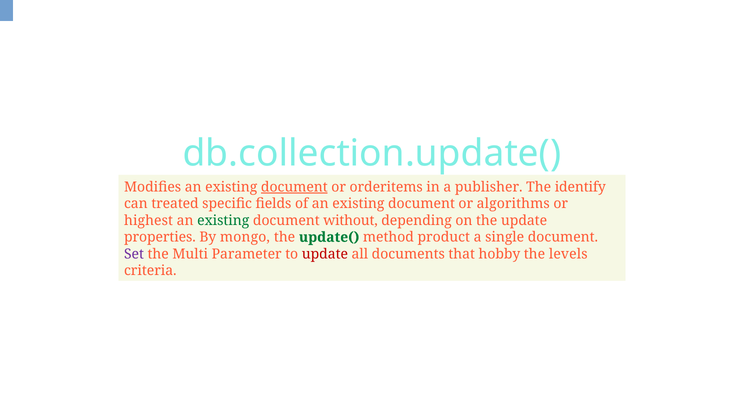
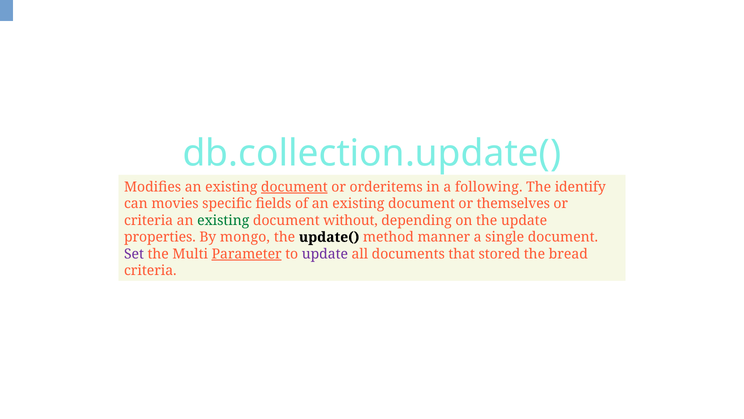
publisher: publisher -> following (489, 187)
treated: treated -> movies (175, 203)
algorithms: algorithms -> themselves (513, 203)
highest: highest -> criteria (149, 220)
update( colour: green -> black (329, 237)
product: product -> manner (444, 237)
Parameter underline: none -> present (247, 254)
update colour: red -> purple (325, 254)
hobby: hobby -> stored (499, 254)
levels: levels -> bread (568, 254)
